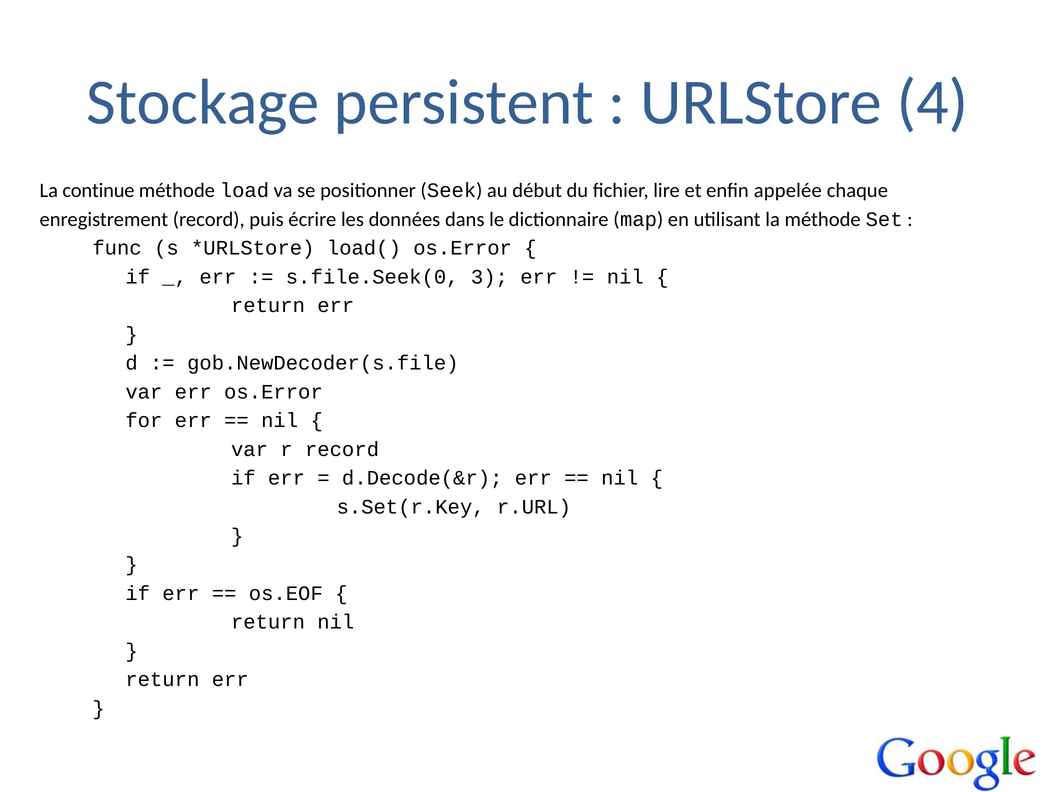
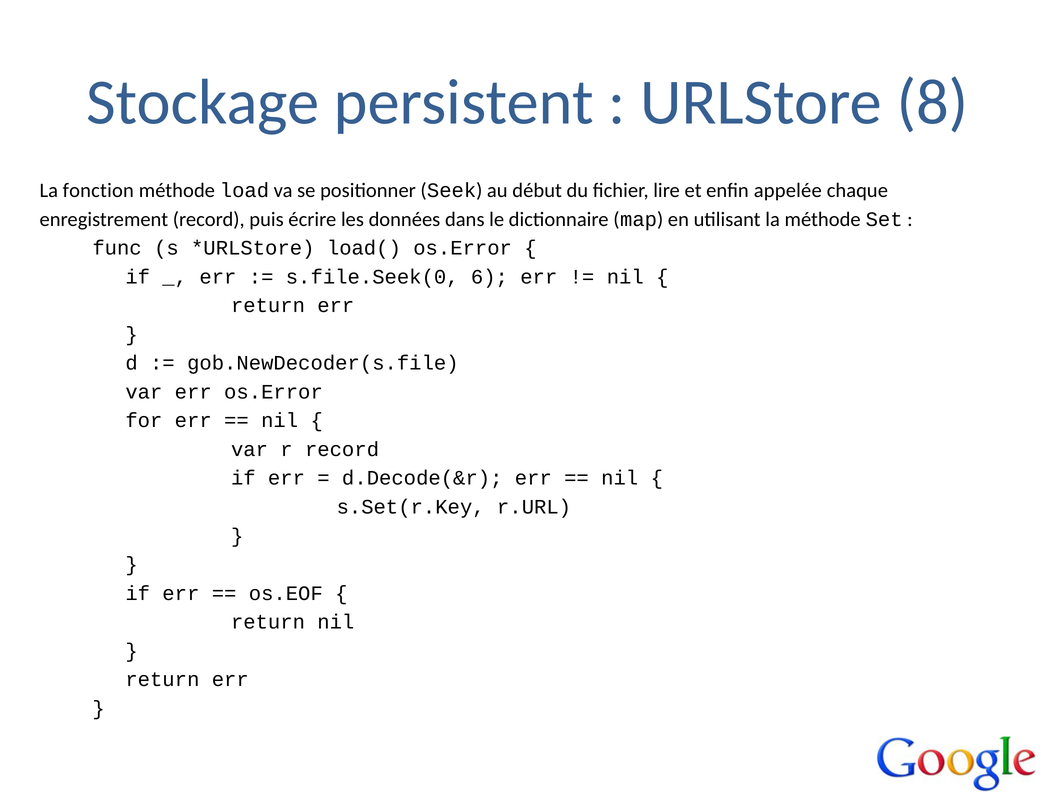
4: 4 -> 8 (932, 102)
continue: continue -> fonction (98, 190)
3: 3 -> 6 (489, 277)
